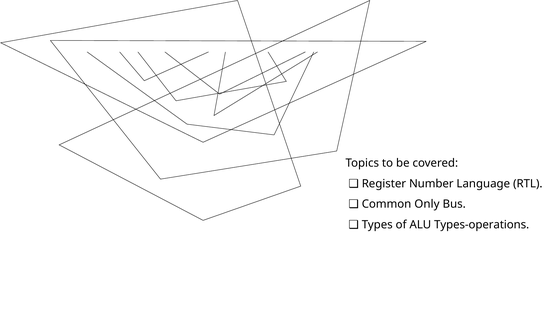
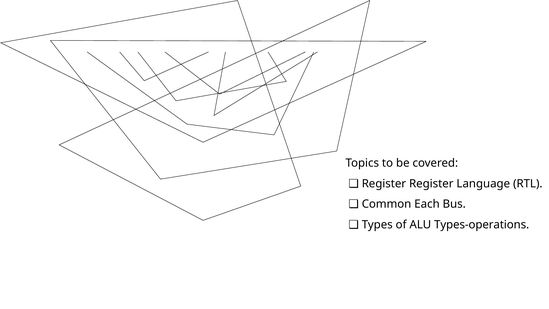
Register Number: Number -> Register (431, 183)
Only: Only -> Each (427, 204)
